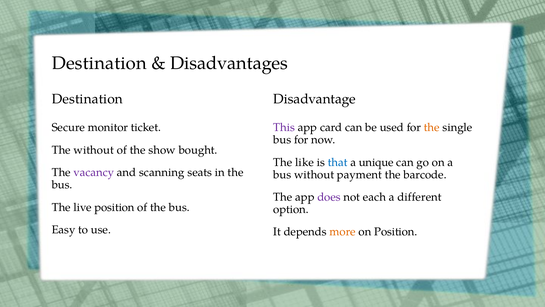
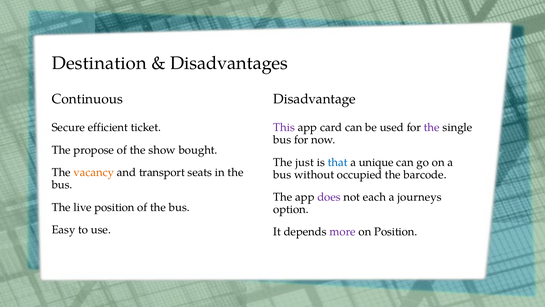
Destination: Destination -> Continuous (87, 99)
monitor: monitor -> efficient (108, 127)
the colour: orange -> purple (432, 127)
The without: without -> propose (94, 150)
like: like -> just (305, 162)
vacancy colour: purple -> orange (94, 172)
scanning: scanning -> transport (162, 172)
payment: payment -> occupied (360, 174)
different: different -> journeys (420, 197)
more colour: orange -> purple (343, 232)
